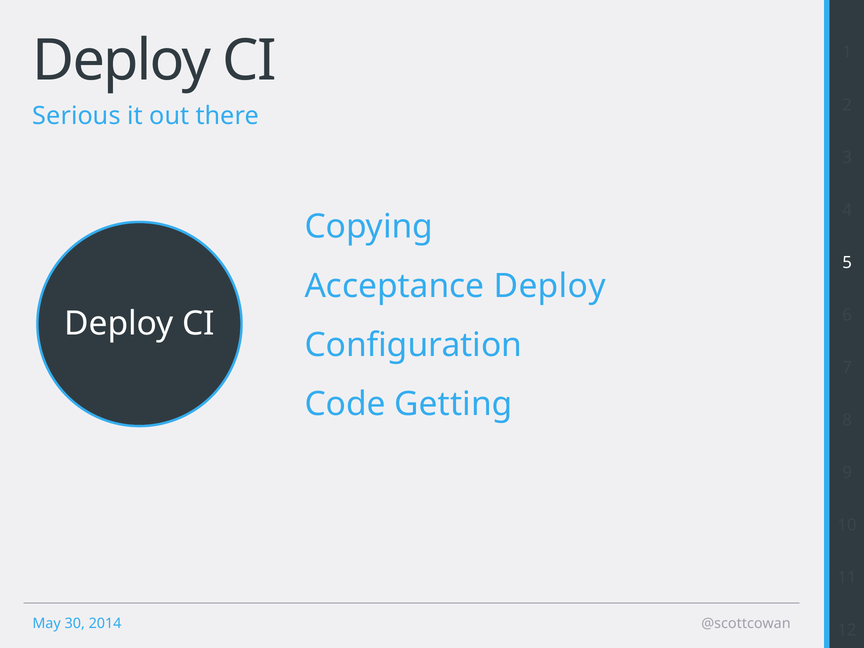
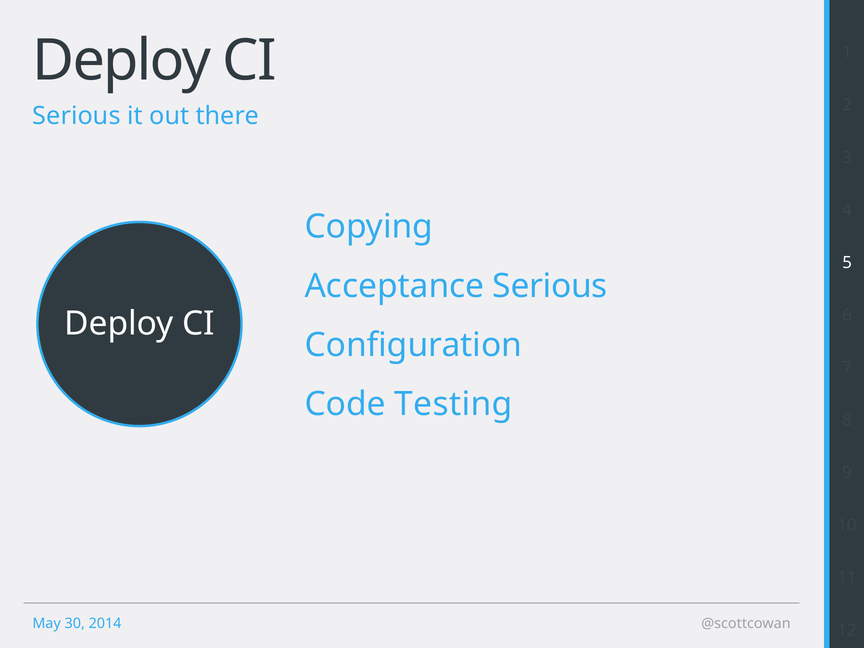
Acceptance Deploy: Deploy -> Serious (550, 286)
Getting: Getting -> Testing (453, 404)
